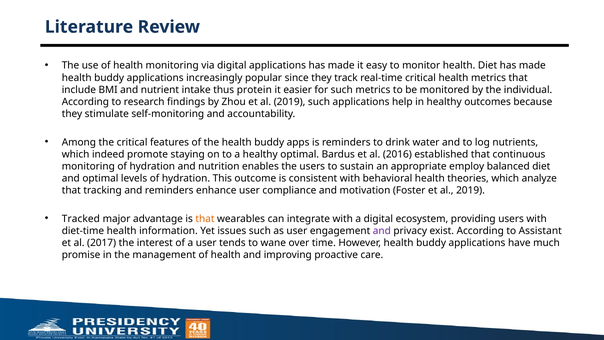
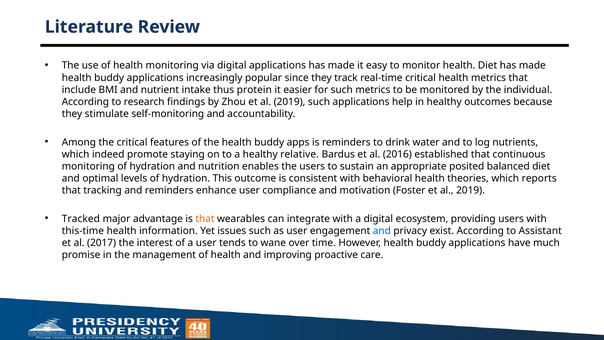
healthy optimal: optimal -> relative (300, 154)
employ: employ -> posited (467, 166)
analyze: analyze -> reports (539, 178)
diet-time: diet-time -> this-time (83, 231)
and colour: purple -> blue (382, 231)
